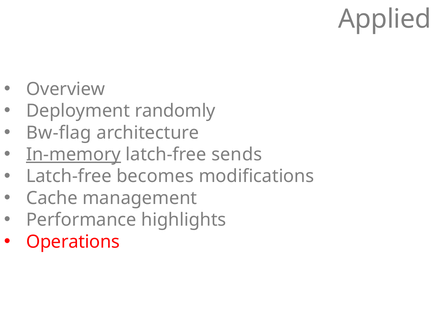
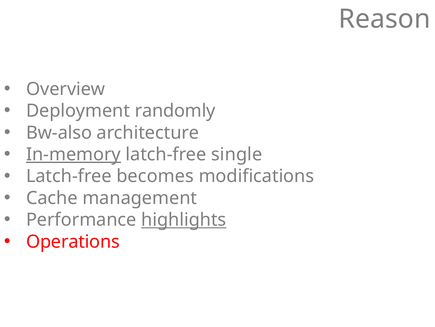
Applied: Applied -> Reason (385, 19)
Bw-flag: Bw-flag -> Bw-also (59, 132)
sends: sends -> single (237, 154)
highlights underline: none -> present (184, 219)
